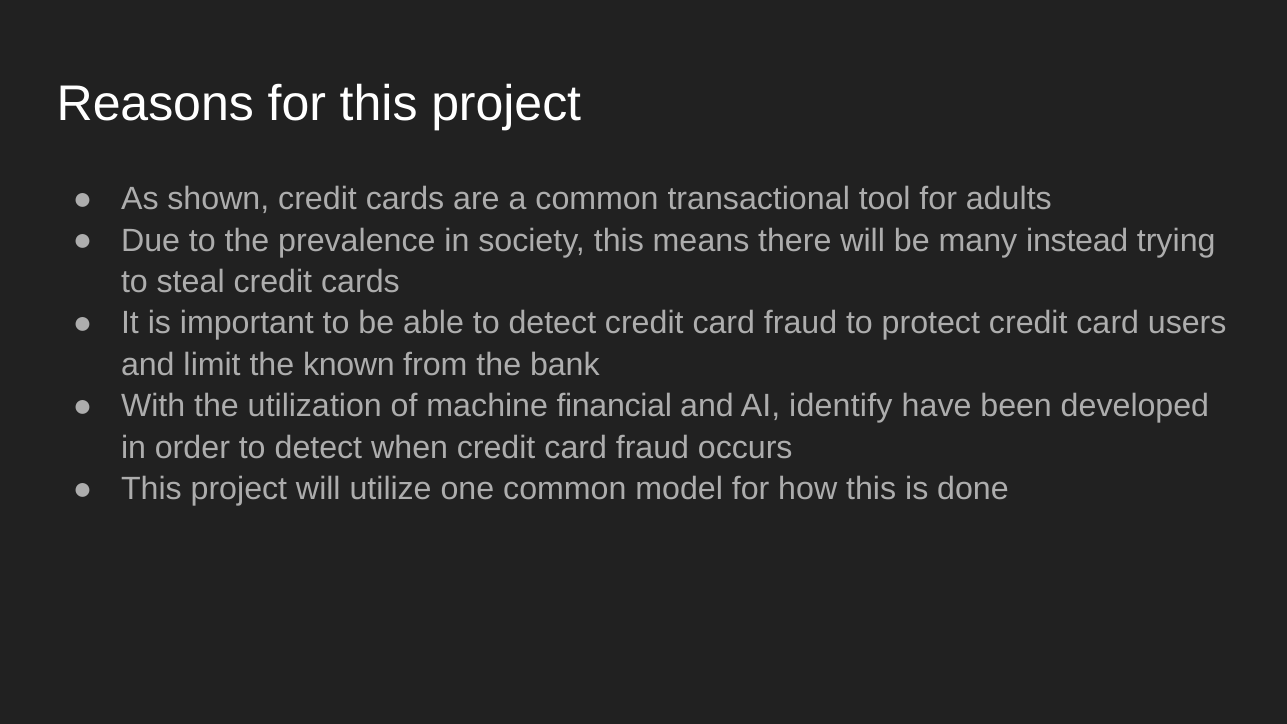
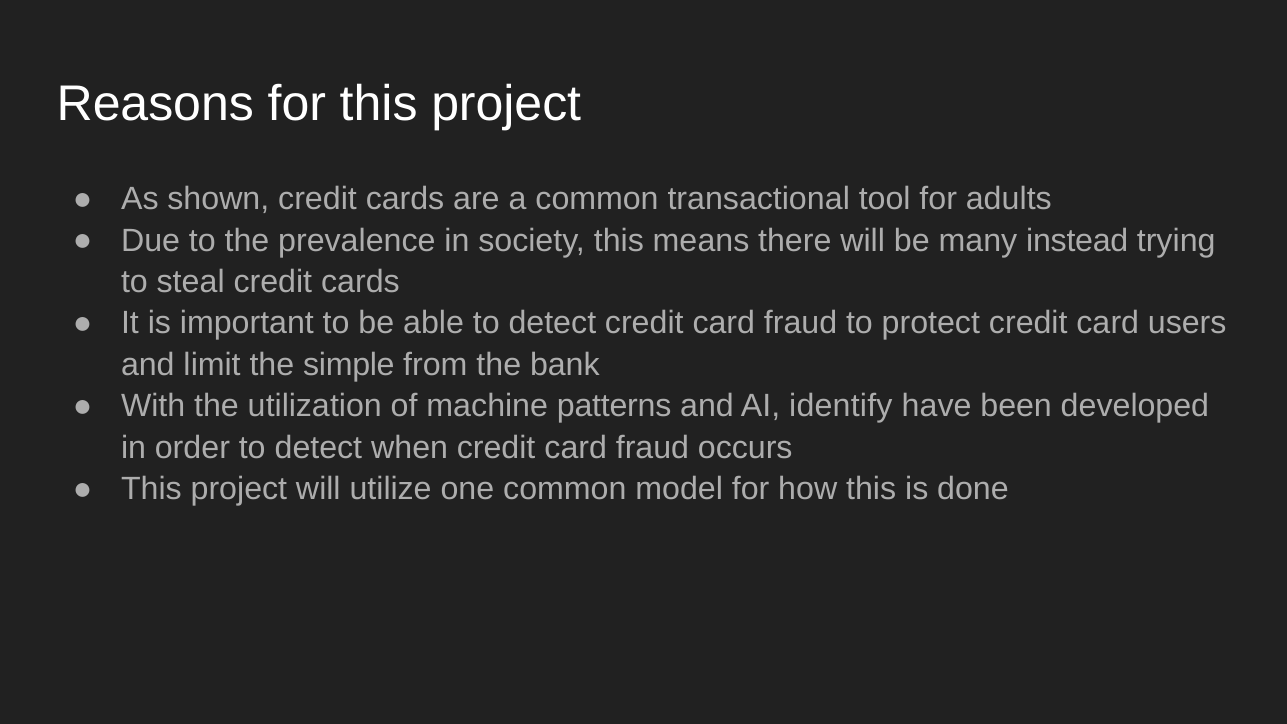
known: known -> simple (349, 365)
financial: financial -> patterns (614, 406)
